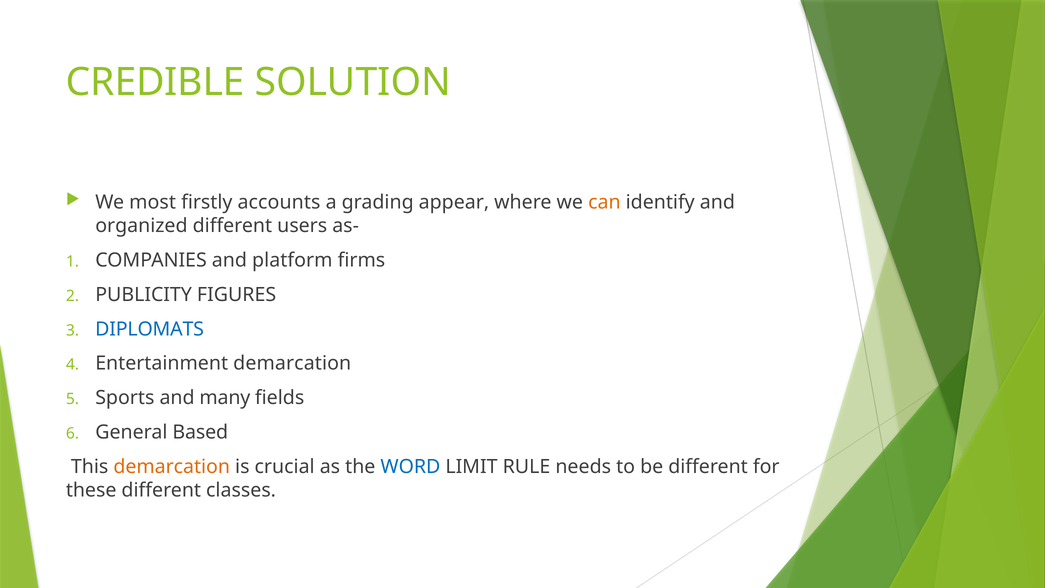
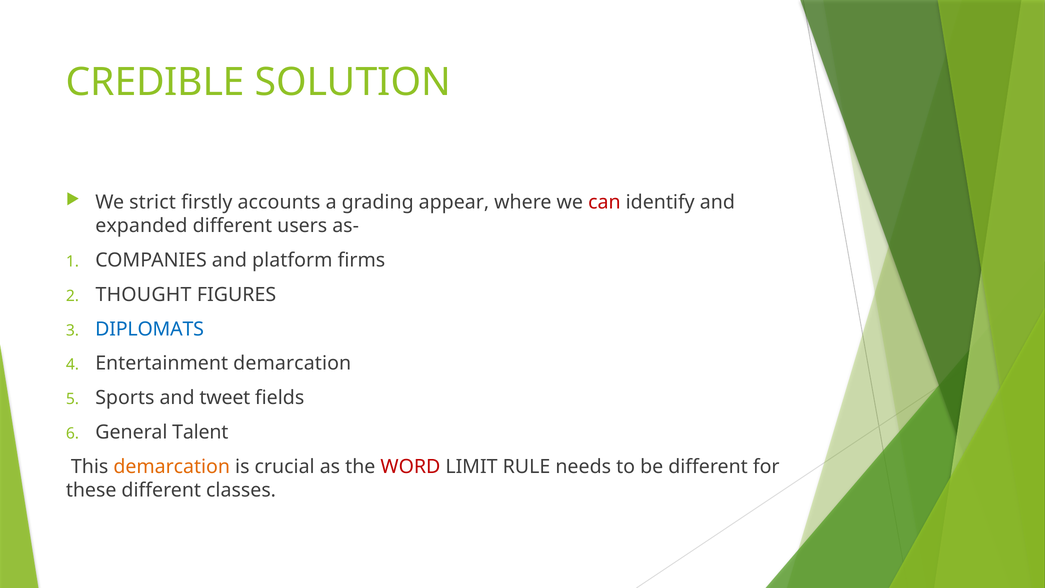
most: most -> strict (153, 202)
can colour: orange -> red (604, 202)
organized: organized -> expanded (141, 226)
PUBLICITY: PUBLICITY -> THOUGHT (144, 295)
many: many -> tweet (225, 398)
Based: Based -> Talent (200, 432)
WORD colour: blue -> red (410, 467)
